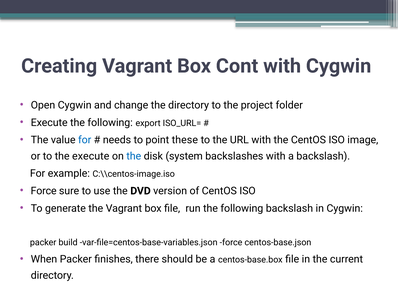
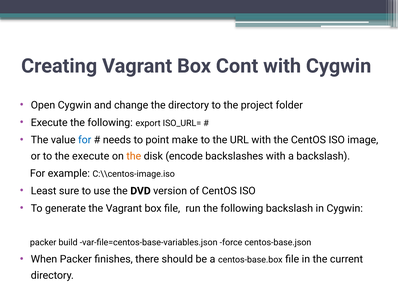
these: these -> make (185, 140)
the colour: blue -> orange (134, 156)
system: system -> encode (184, 156)
Force: Force -> Least (44, 191)
